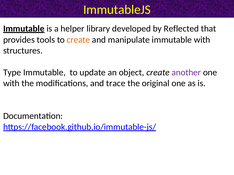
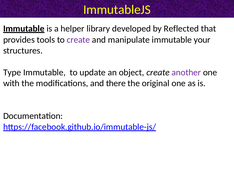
create colour: orange -> purple (78, 40)
immutable with: with -> your (202, 40)
trace: trace -> there (116, 84)
